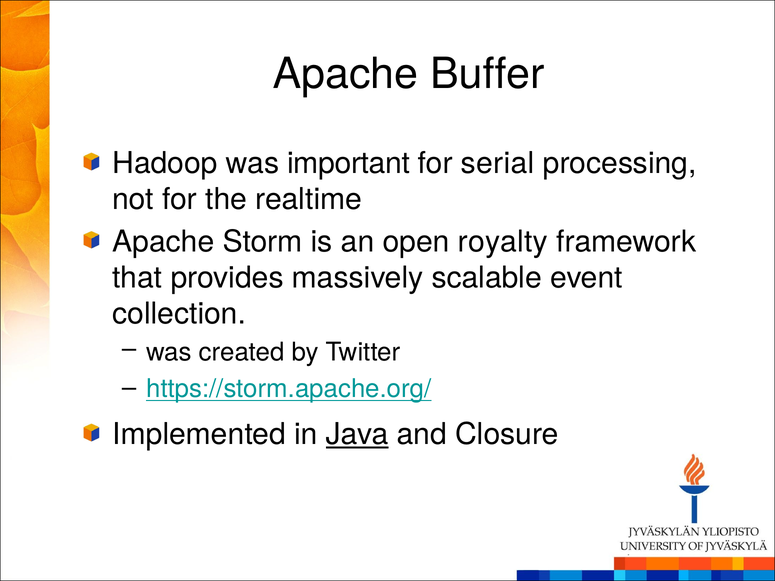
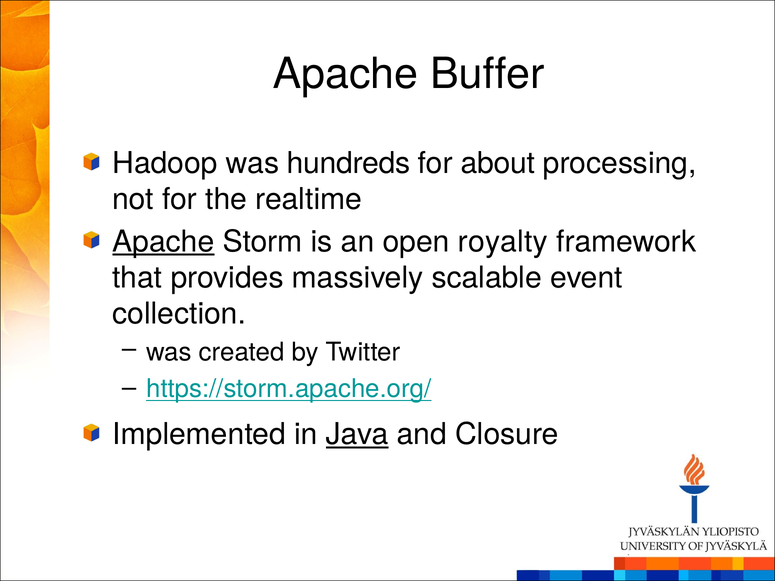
important: important -> hundreds (349, 163)
serial: serial -> about (498, 163)
Apache underline: none -> present (163, 242)
